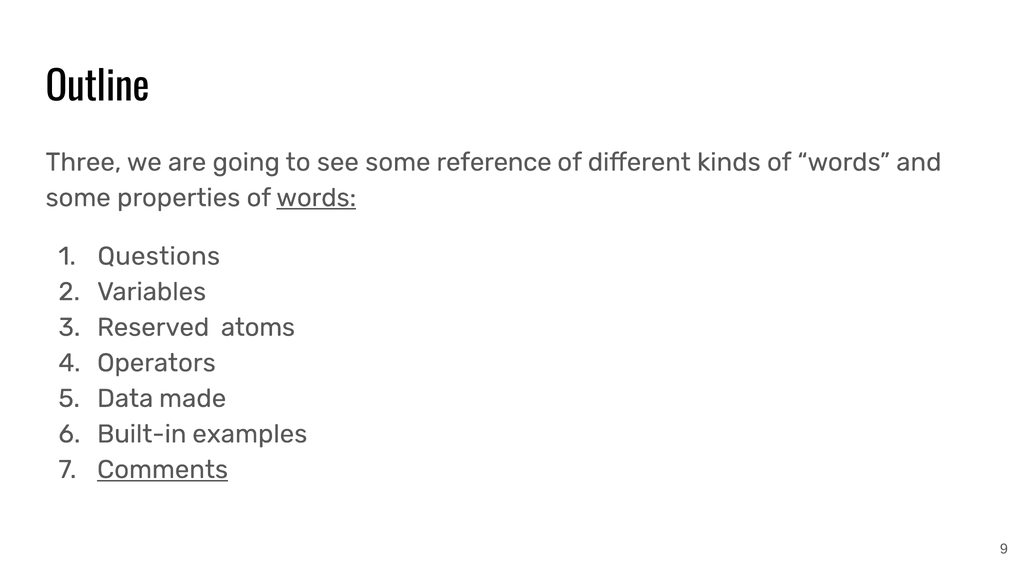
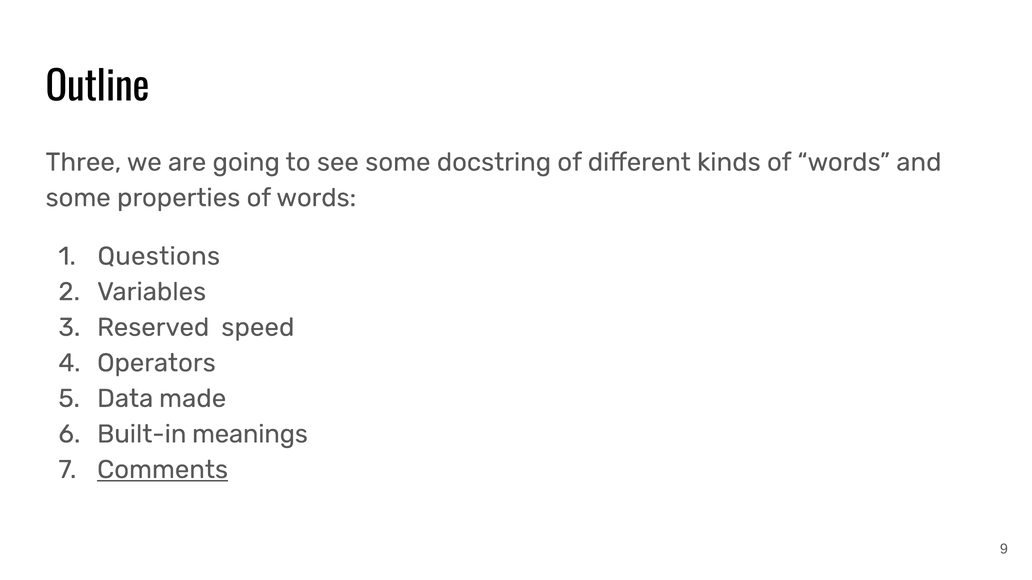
reference: reference -> docstring (494, 162)
words underline: present -> none (316, 198)
atoms: atoms -> speed (258, 328)
examples: examples -> meanings (250, 434)
